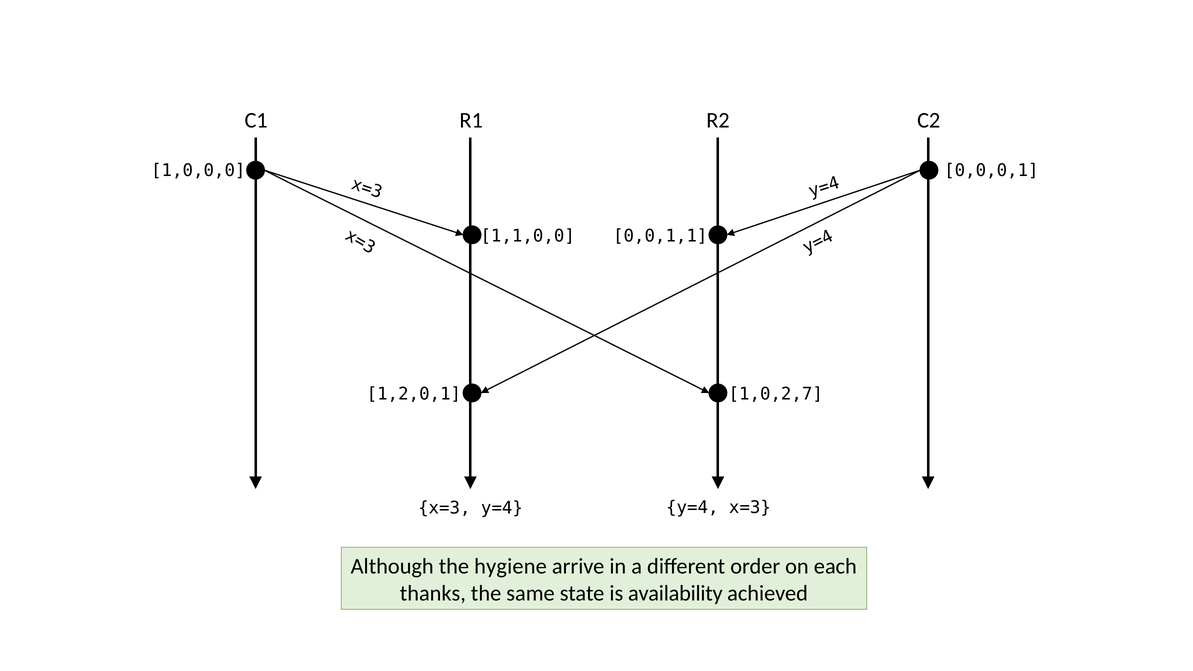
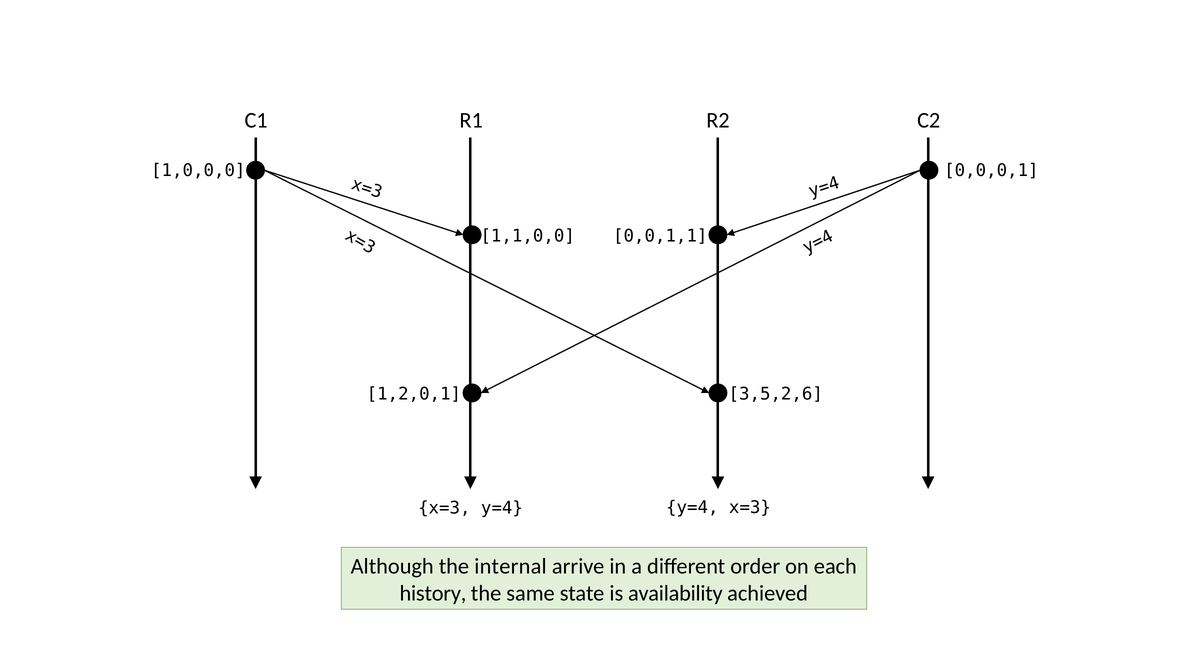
1,0,2,7: 1,0,2,7 -> 3,5,2,6 (776, 394)
hygiene: hygiene -> internal (511, 566)
thanks: thanks -> history (433, 593)
